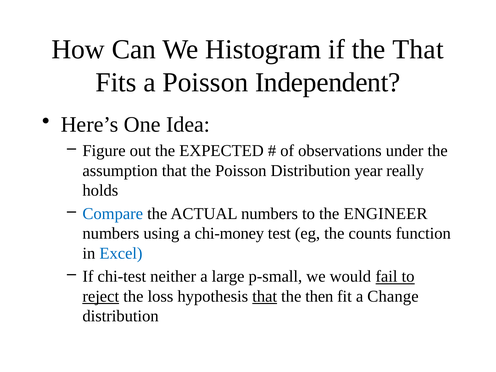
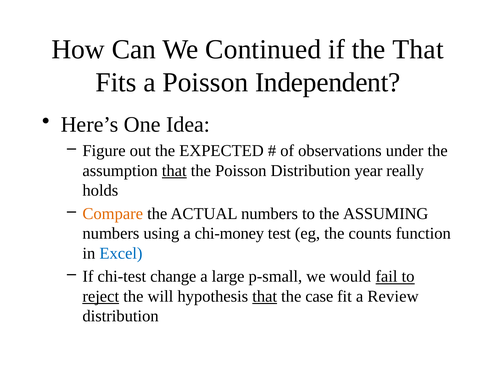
Histogram: Histogram -> Continued (263, 49)
that underline: none -> present (174, 171)
Compare colour: blue -> orange (113, 214)
ENGINEER: ENGINEER -> ASSUMING (386, 214)
neither: neither -> change (173, 276)
loss: loss -> will (160, 296)
then: then -> case (319, 296)
Change: Change -> Review (393, 296)
